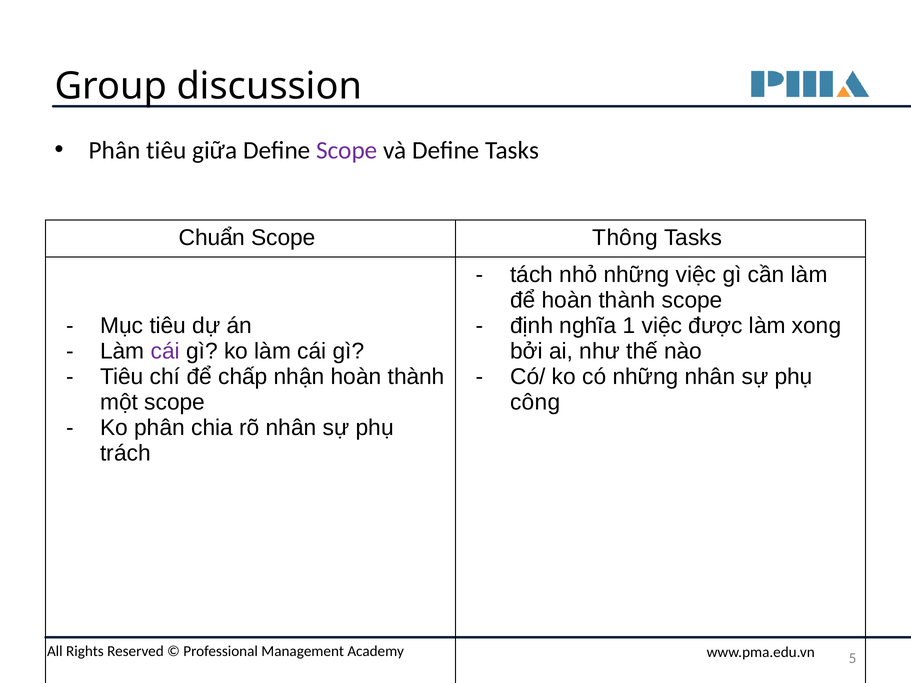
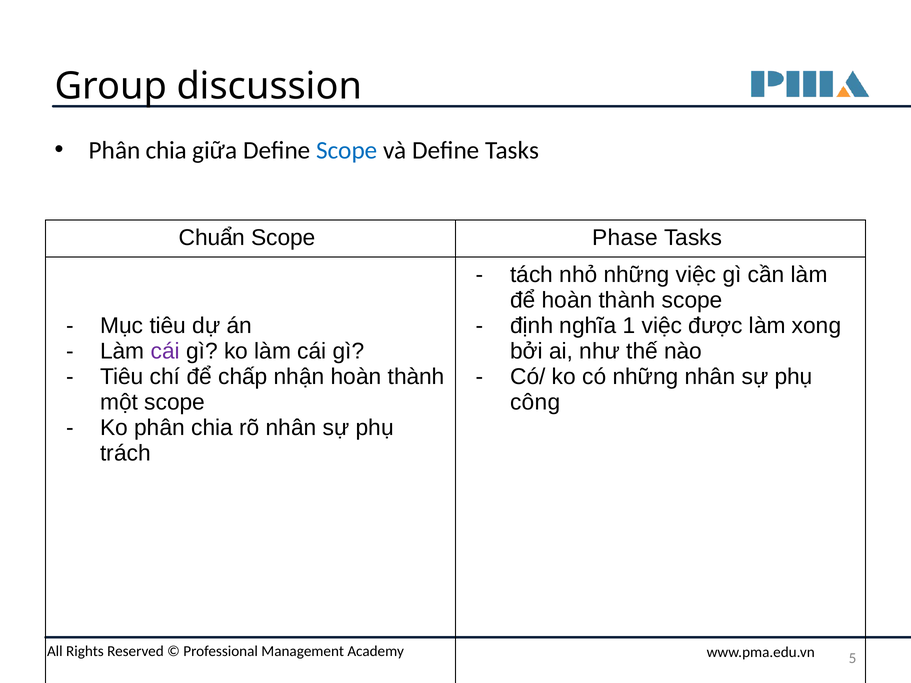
tiêu: tiêu -> chia (167, 151)
Scope colour: purple -> blue (347, 151)
Thông: Thông -> Phase (625, 238)
